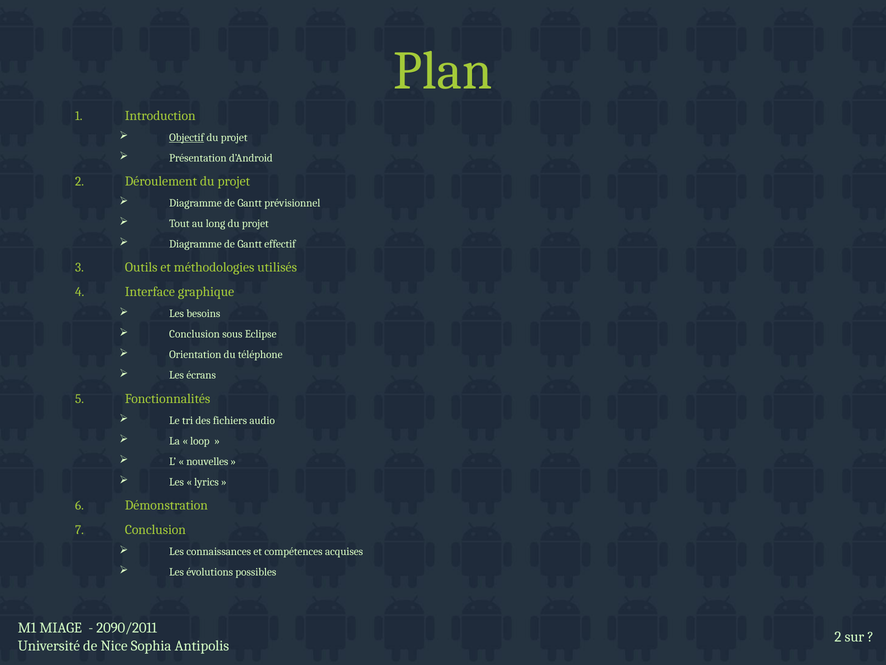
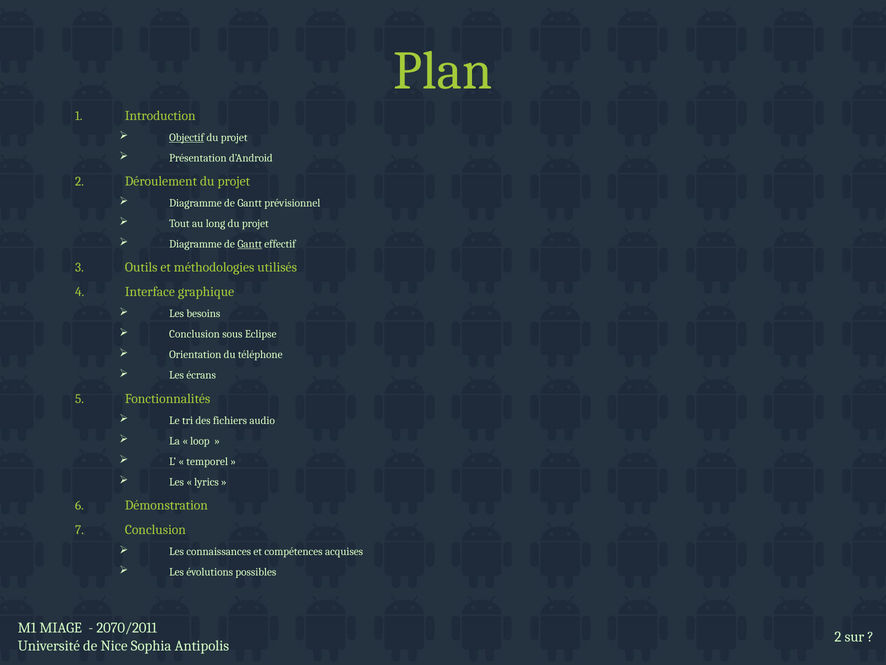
Gantt underline: none -> present (250, 244)
nouvelles: nouvelles -> temporel (207, 461)
2090/2011: 2090/2011 -> 2070/2011 (127, 628)
